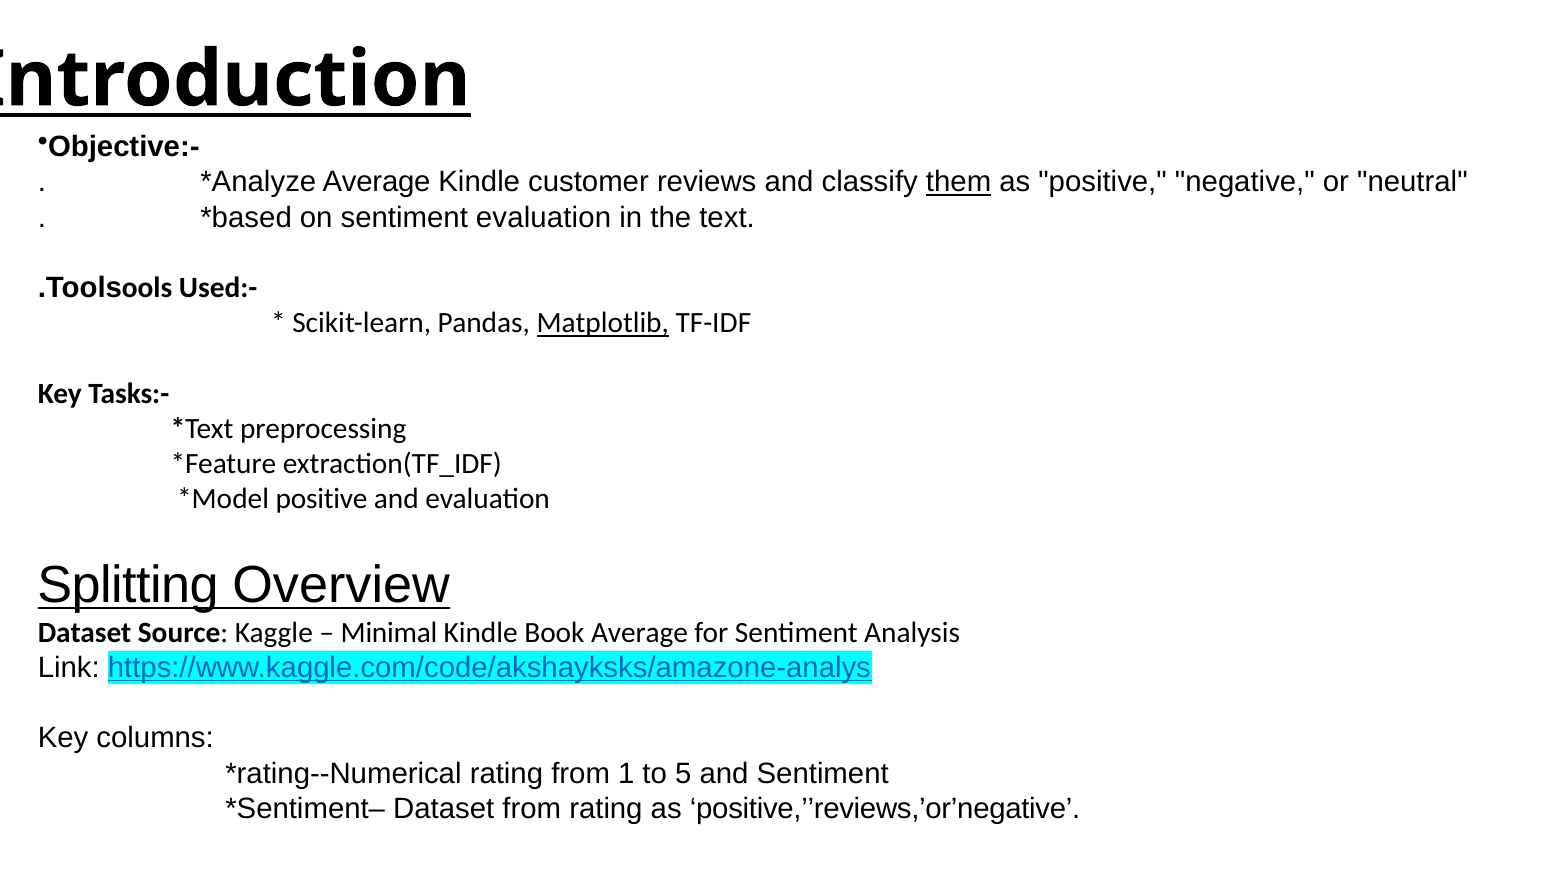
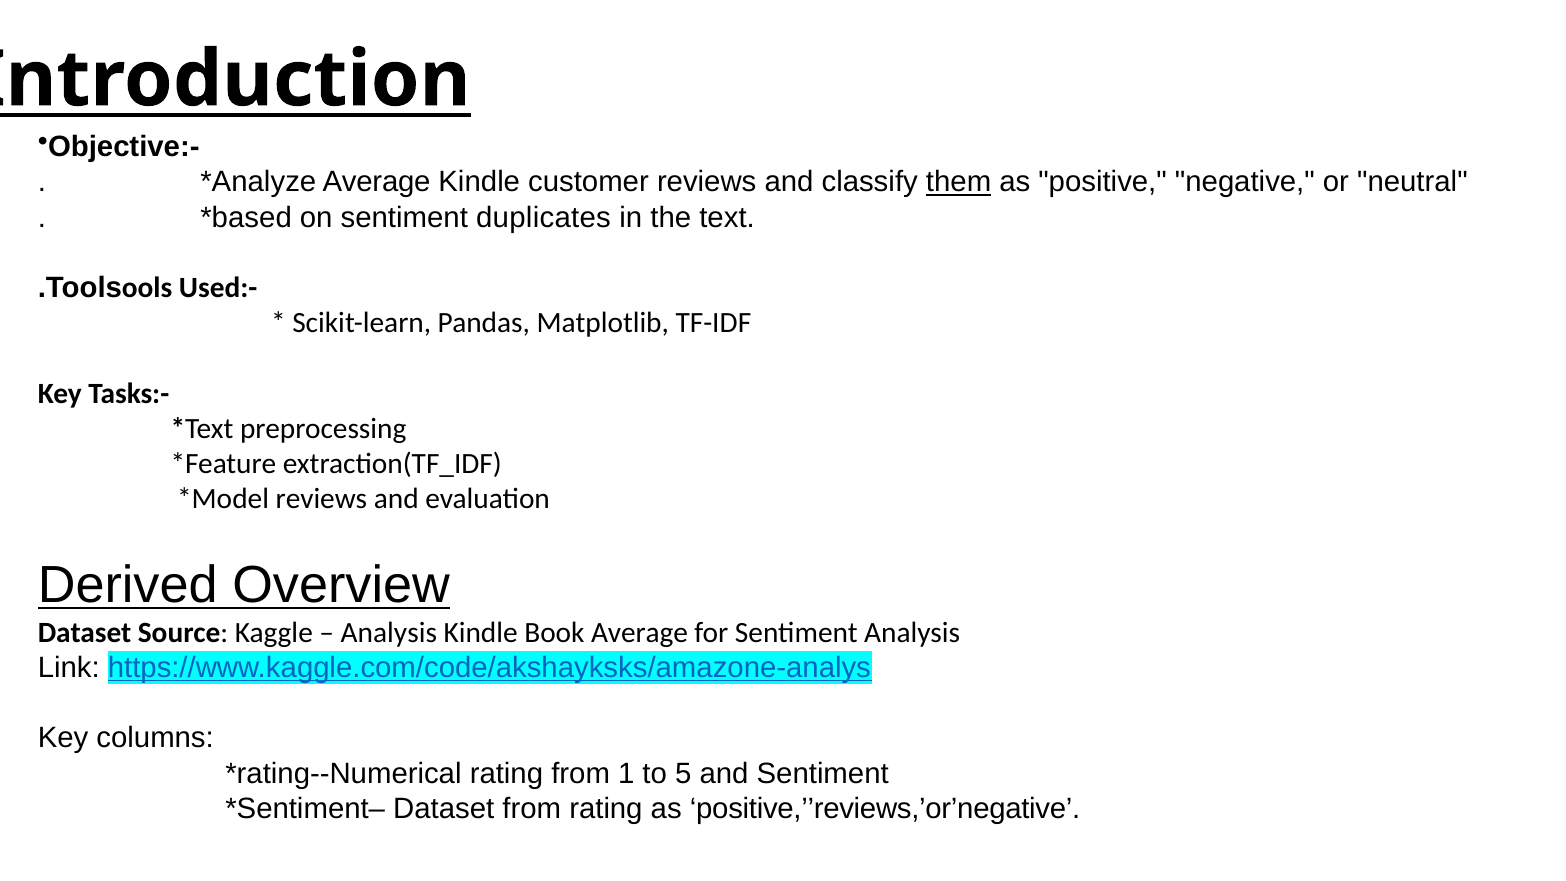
sentiment evaluation: evaluation -> duplicates (543, 217)
Matplotlib underline: present -> none (603, 323)
positive: positive -> reviews (321, 499)
Splitting: Splitting -> Derived (128, 585)
Minimal: Minimal -> Analysis (389, 632)
